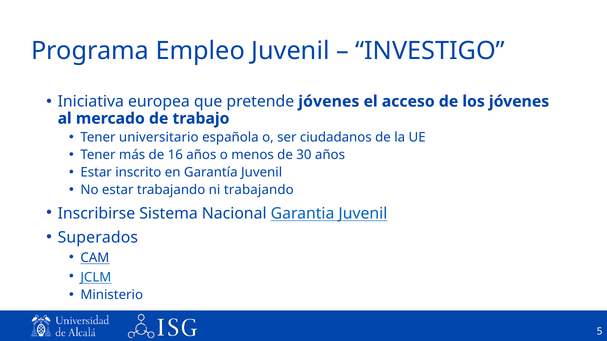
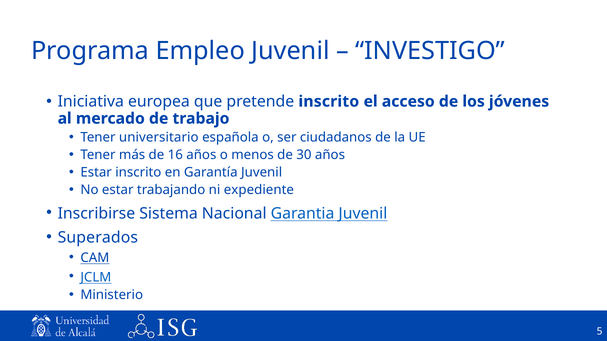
pretende jóvenes: jóvenes -> inscrito (329, 102)
ni trabajando: trabajando -> expediente (259, 190)
